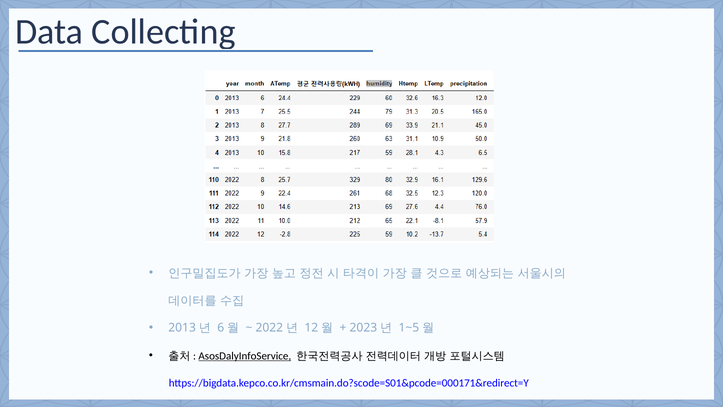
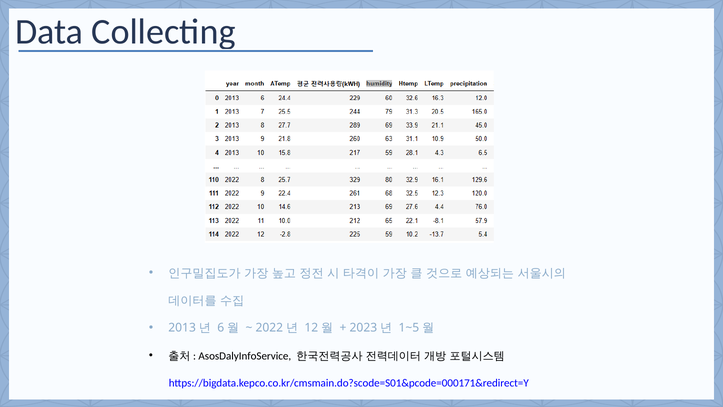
AsosDalyInfoService underline: present -> none (245, 356)
